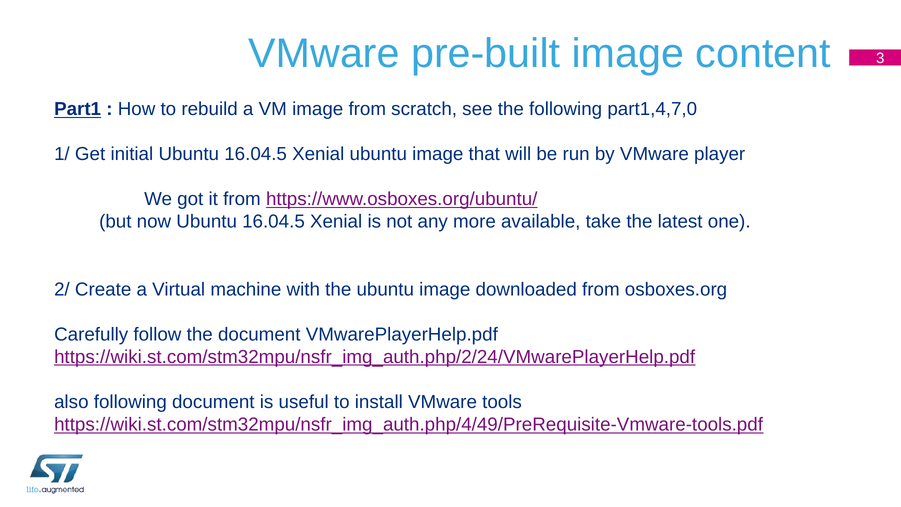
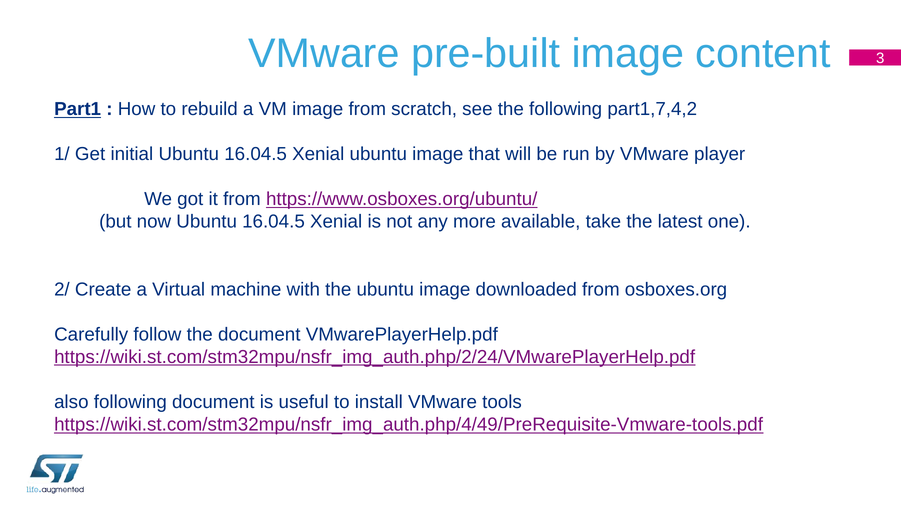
part1,4,7,0: part1,4,7,0 -> part1,7,4,2 (652, 109)
